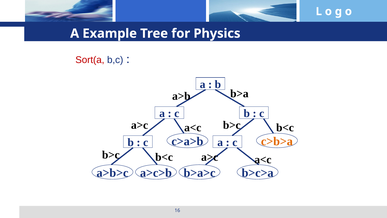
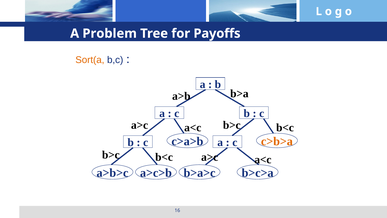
Example: Example -> Problem (110, 33)
Physics: Physics -> Payoffs (217, 33)
Sort(a colour: red -> orange (90, 60)
